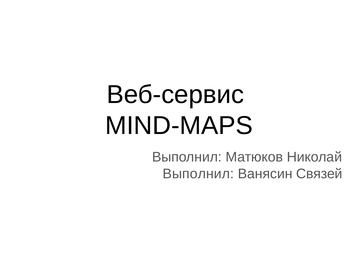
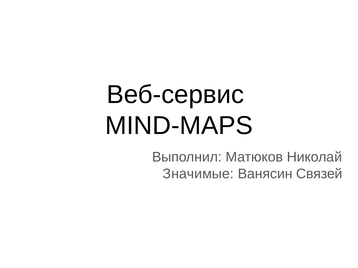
Выполнил: Выполнил -> Значимые (198, 174)
